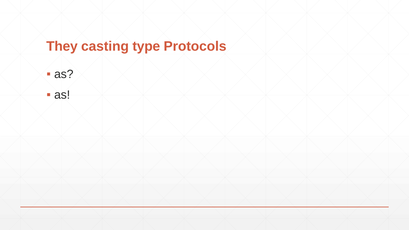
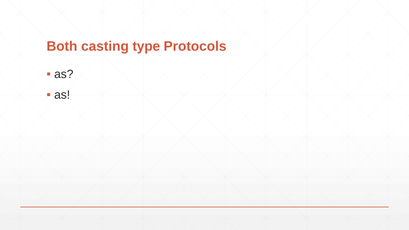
They: They -> Both (62, 46)
